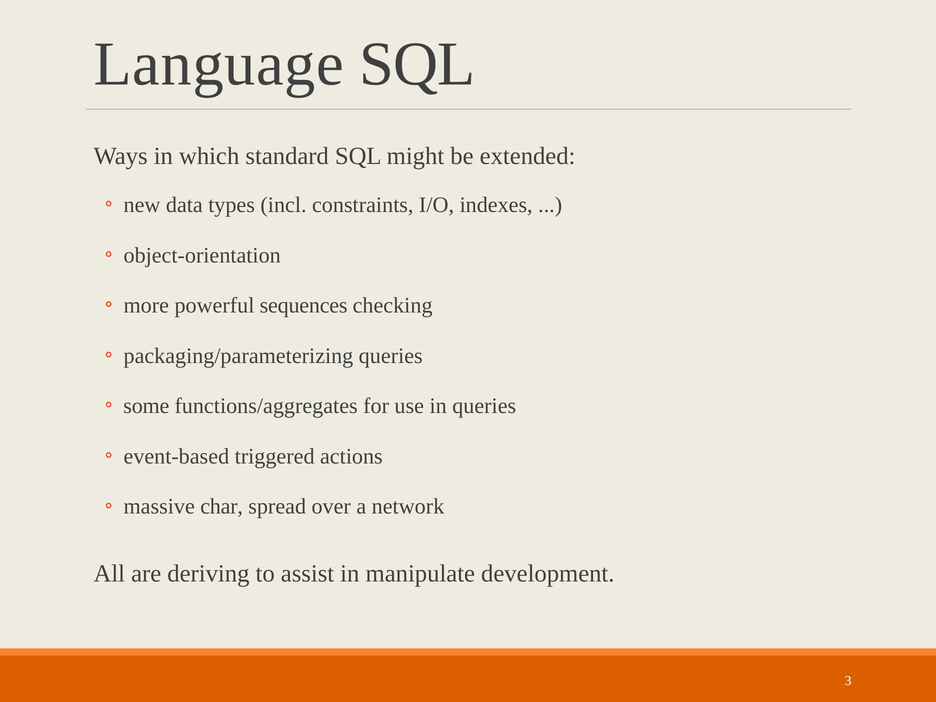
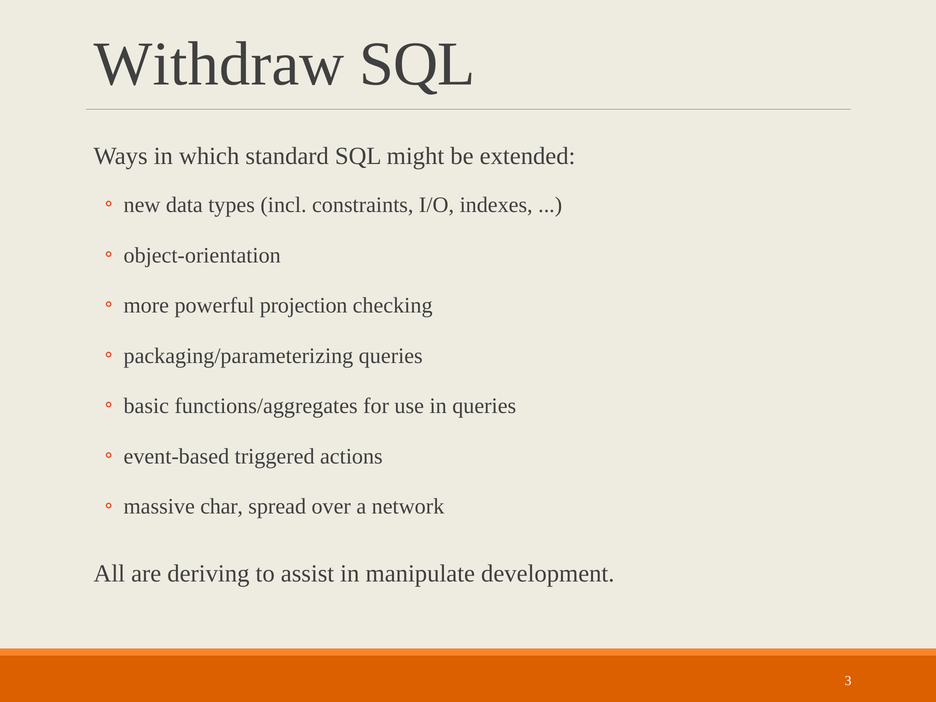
Language: Language -> Withdraw (219, 64)
sequences: sequences -> projection (304, 306)
some: some -> basic (146, 406)
